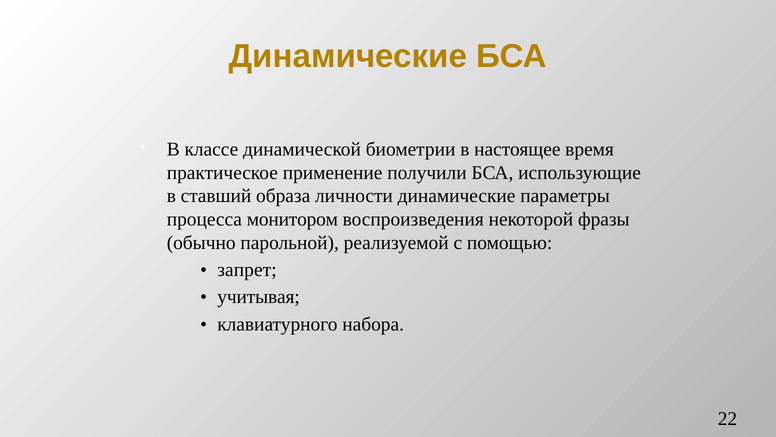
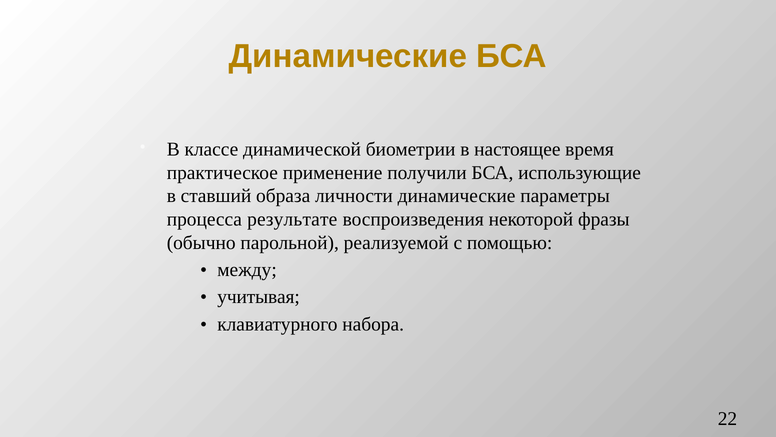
монитором: монитором -> результате (292, 219)
запрет: запрет -> между (247, 270)
